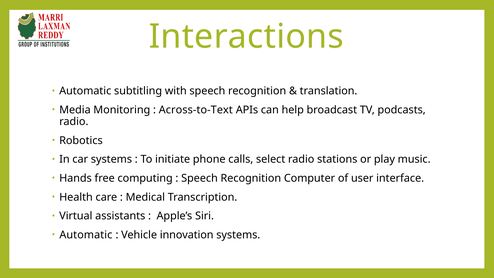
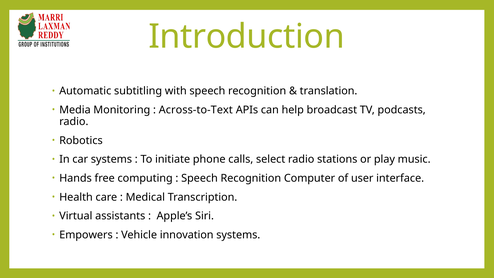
Interactions: Interactions -> Introduction (247, 37)
Automatic: Automatic -> Empowers (86, 235)
